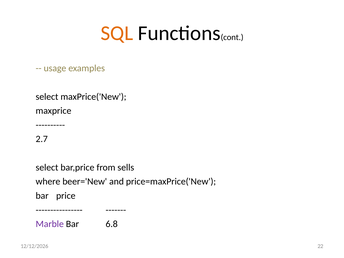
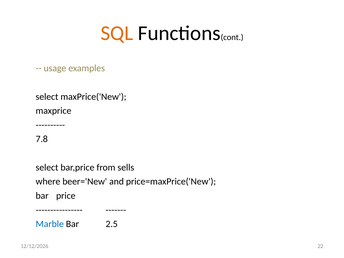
2.7: 2.7 -> 7.8 (42, 139)
Marble colour: purple -> blue (50, 224)
6.8: 6.8 -> 2.5 (112, 224)
